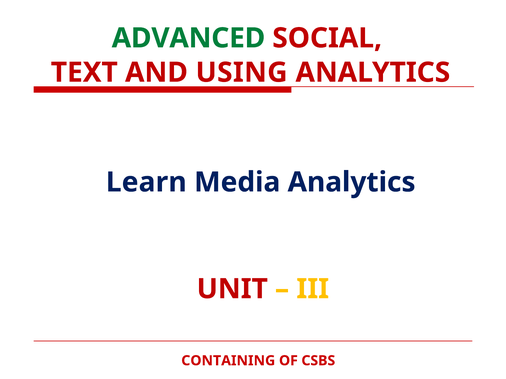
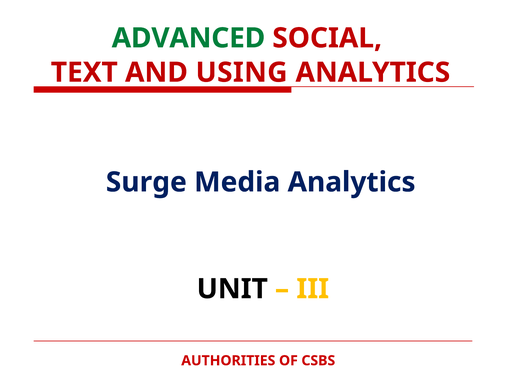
Learn: Learn -> Surge (146, 182)
UNIT colour: red -> black (232, 289)
CONTAINING: CONTAINING -> AUTHORITIES (228, 361)
